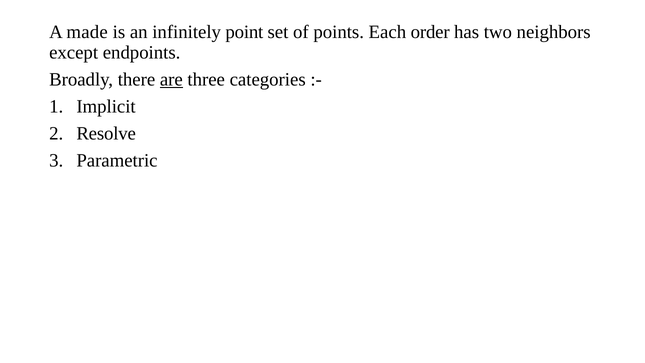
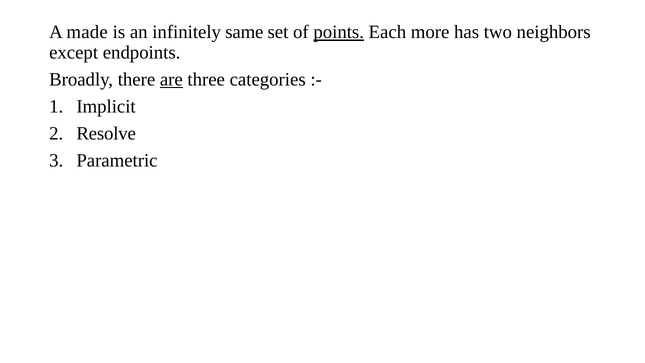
point: point -> same (244, 32)
points underline: none -> present (339, 32)
order: order -> more (430, 32)
